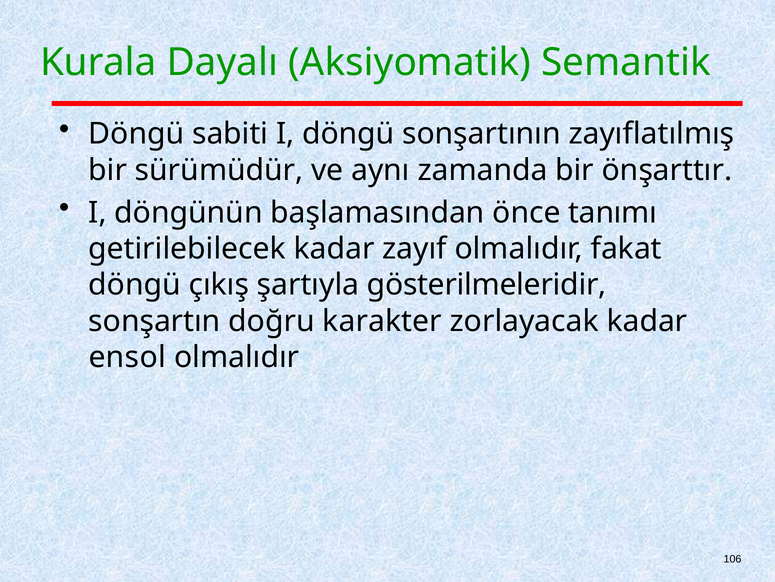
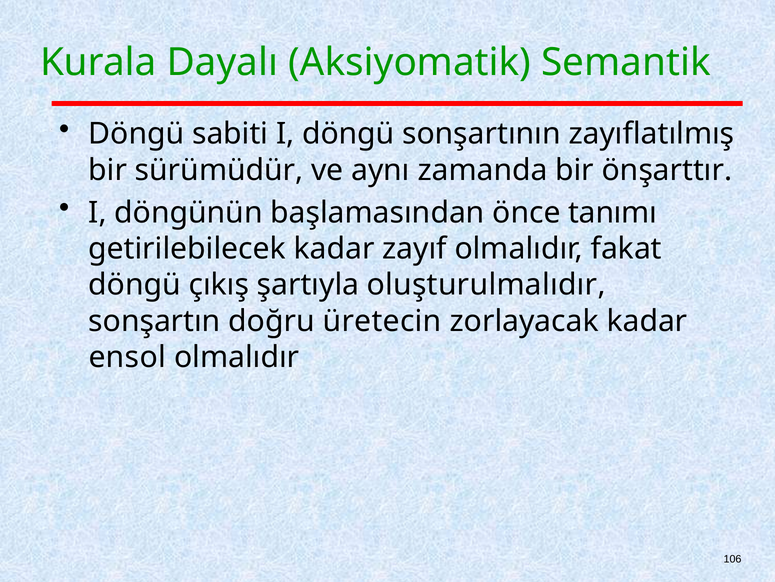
gösterilmeleridir: gösterilmeleridir -> oluşturulmalıdır (486, 285)
karakter: karakter -> üretecin (382, 321)
